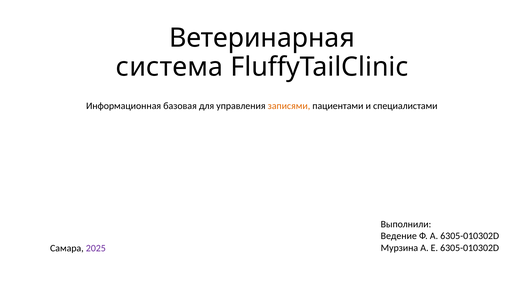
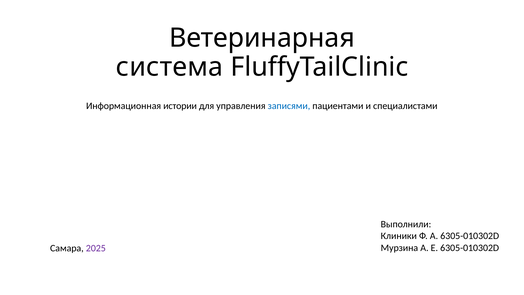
базовая: базовая -> истории (180, 106)
записями colour: orange -> blue (289, 106)
Ведение: Ведение -> Клиники (399, 236)
